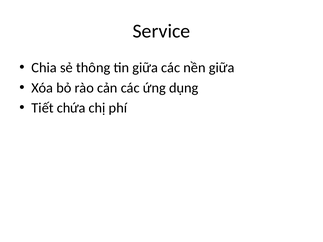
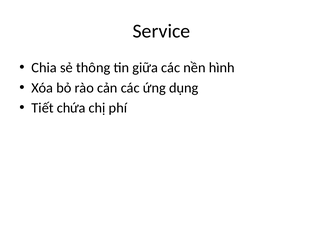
nền giữa: giữa -> hình (222, 68)
